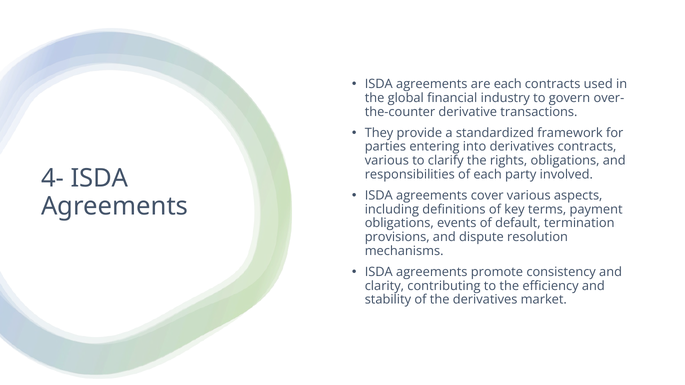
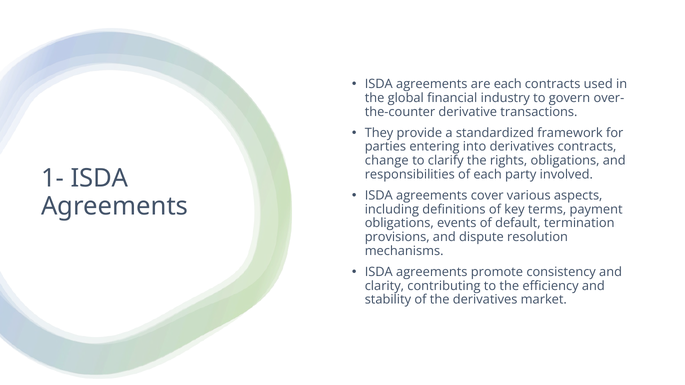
various: various -> change (387, 161)
4-: 4- -> 1- (53, 179)
